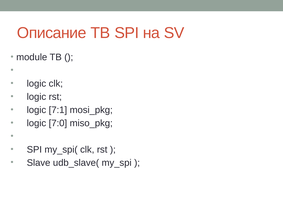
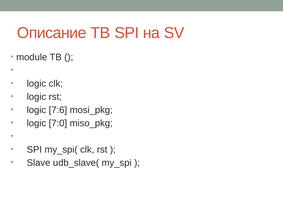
7:1: 7:1 -> 7:6 (58, 110)
